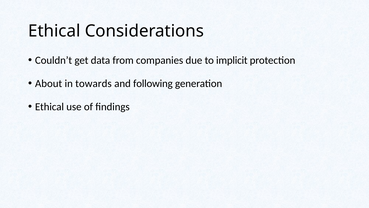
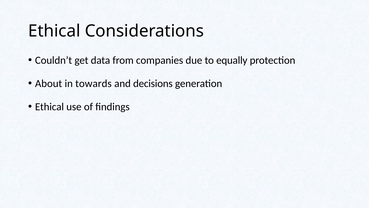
implicit: implicit -> equally (232, 60)
following: following -> decisions (153, 83)
